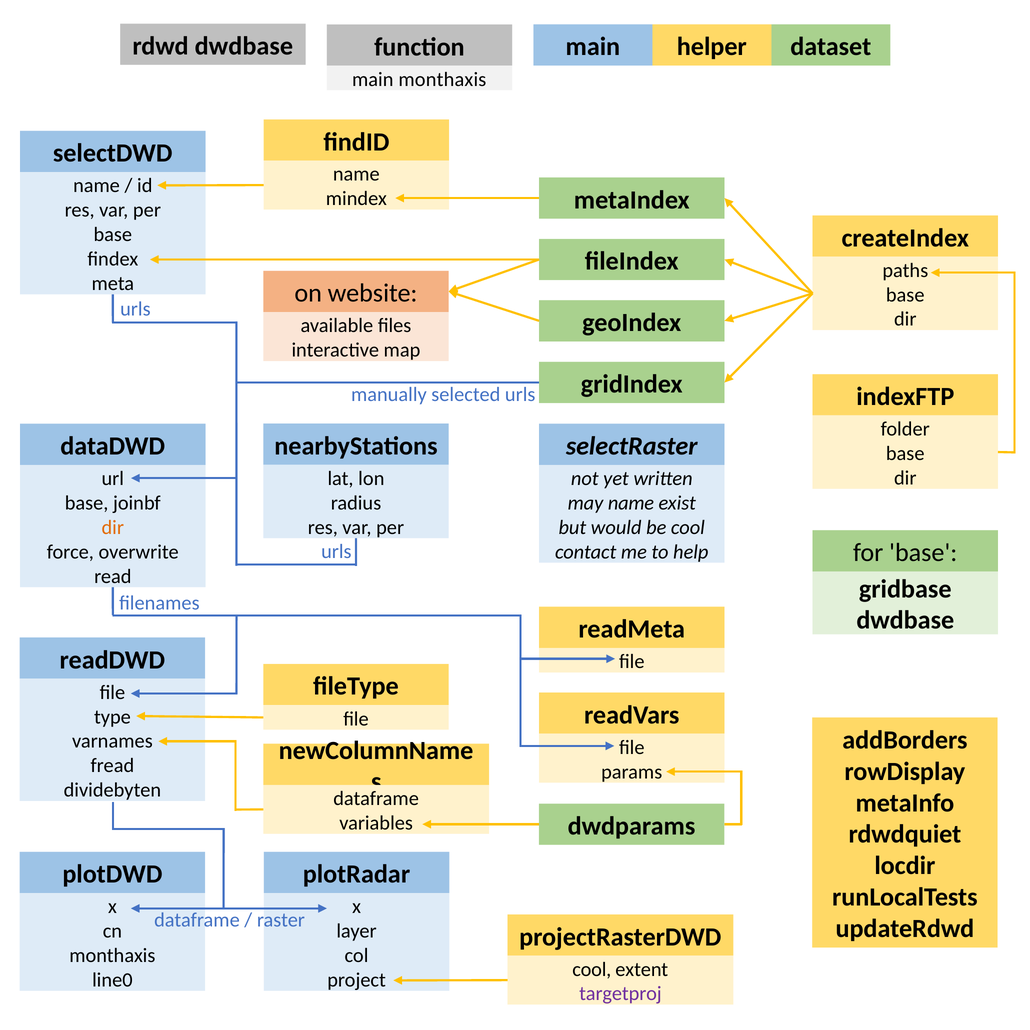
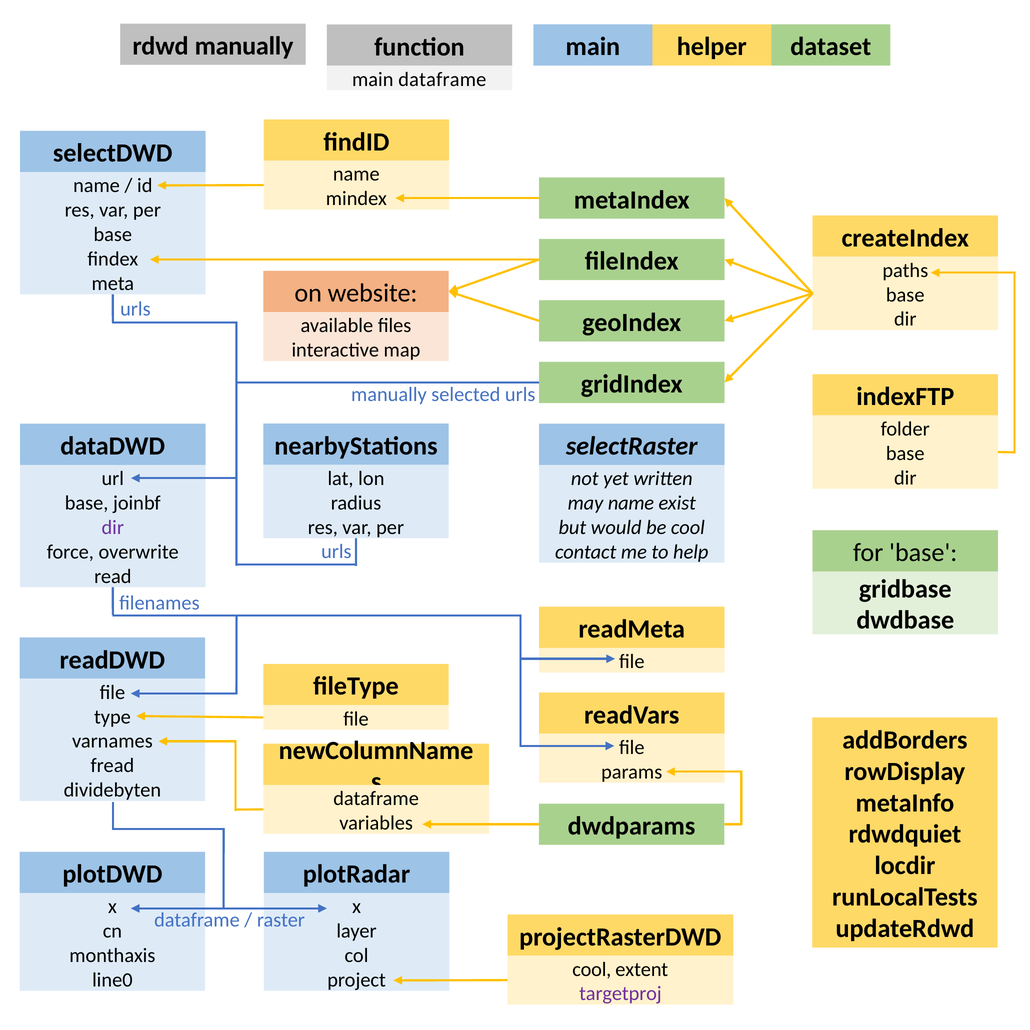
rdwd dwdbase: dwdbase -> manually (244, 46)
main monthaxis: monthaxis -> dataframe (442, 79)
dir colour: orange -> purple (113, 527)
